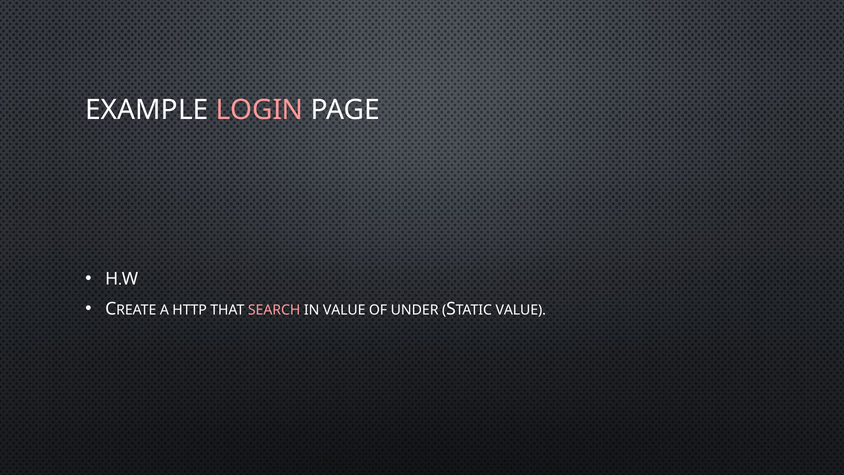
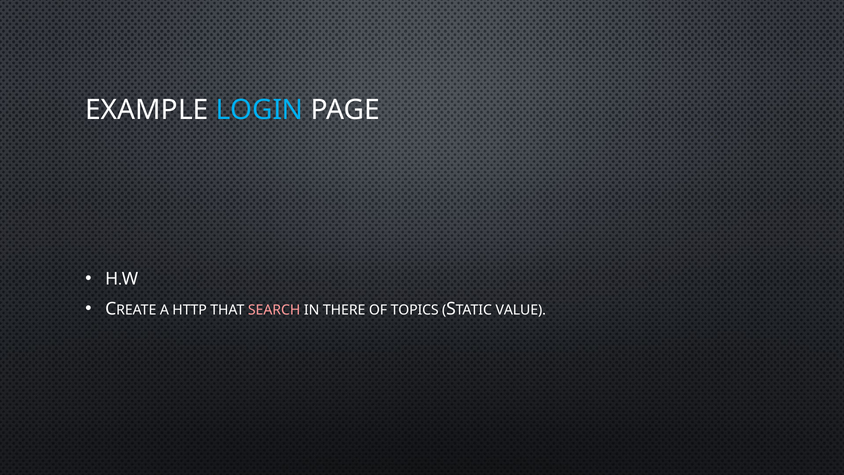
LOGIN colour: pink -> light blue (260, 110)
IN VALUE: VALUE -> THERE (344, 310)
UNDER: UNDER -> TOPICS (415, 310)
